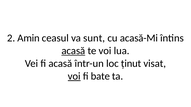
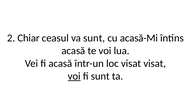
Amin: Amin -> Chiar (29, 38)
acasă underline: present -> none (73, 51)
loc ținut: ținut -> visat (131, 64)
fi bate: bate -> sunt (100, 76)
